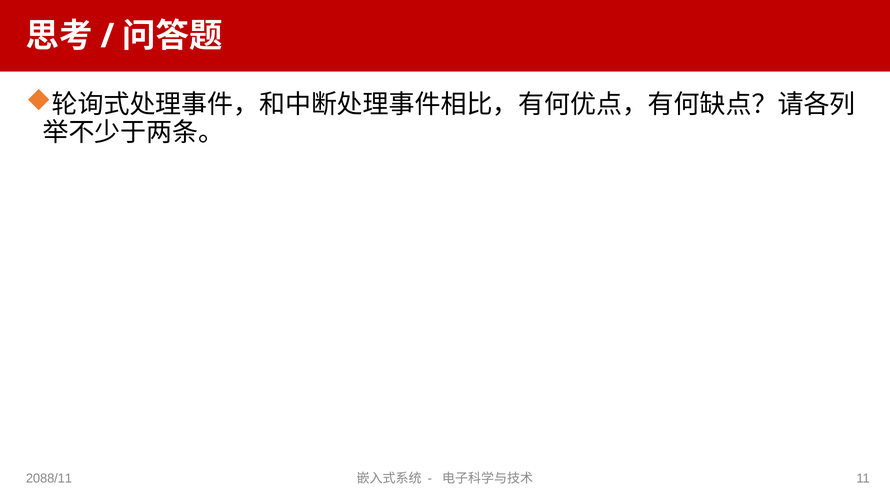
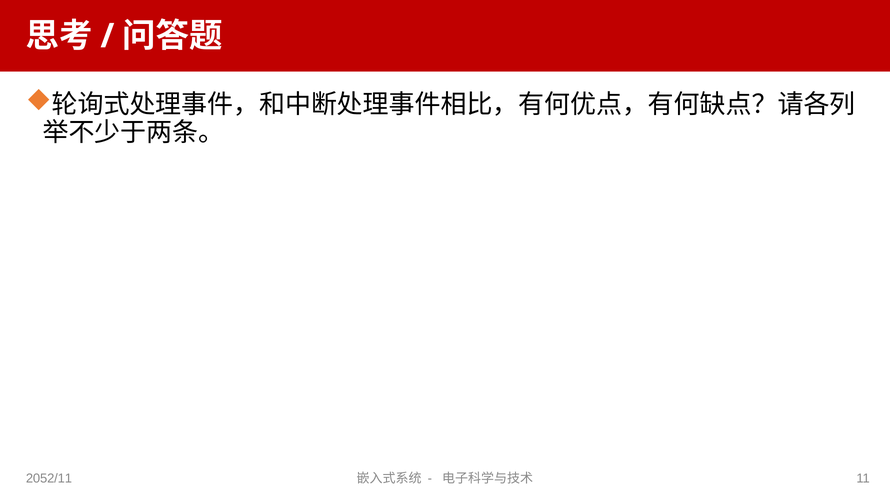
2088/11: 2088/11 -> 2052/11 (49, 478)
